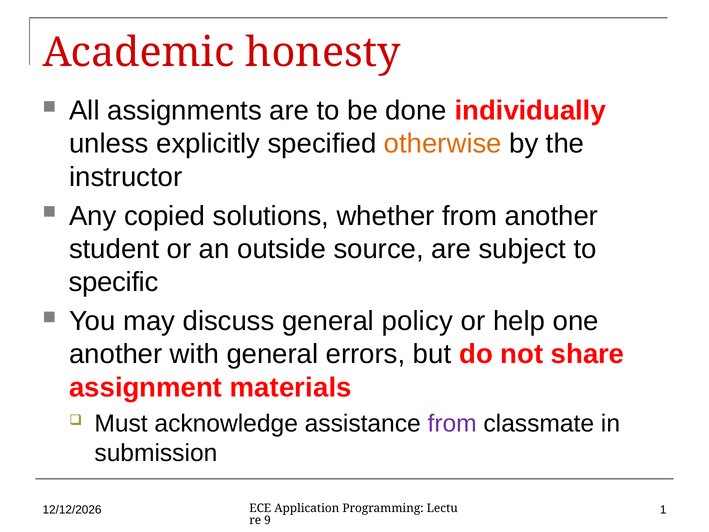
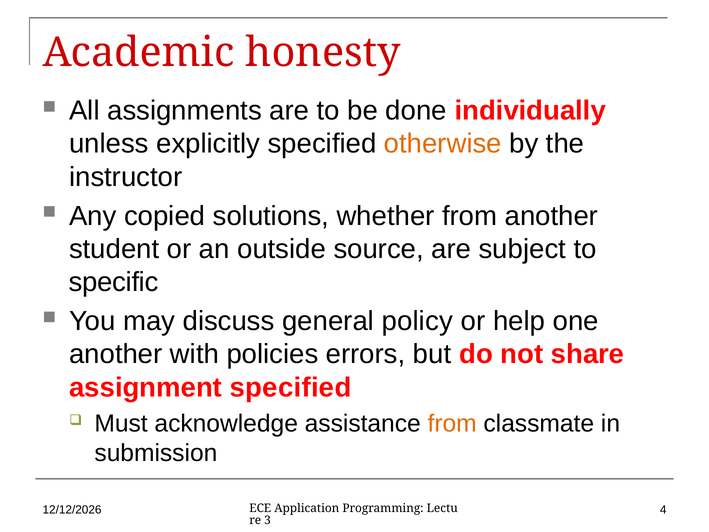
with general: general -> policies (272, 354)
assignment materials: materials -> specified (291, 387)
from colour: purple -> orange (452, 424)
1: 1 -> 4 (663, 510)
9: 9 -> 3 (267, 520)
